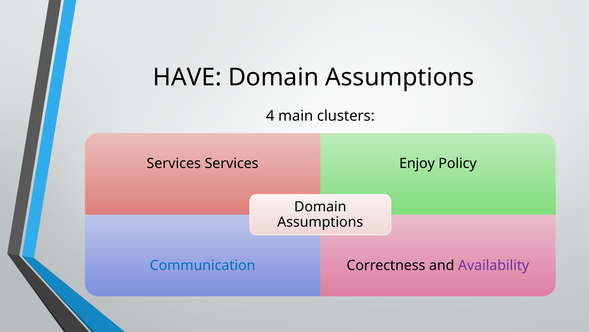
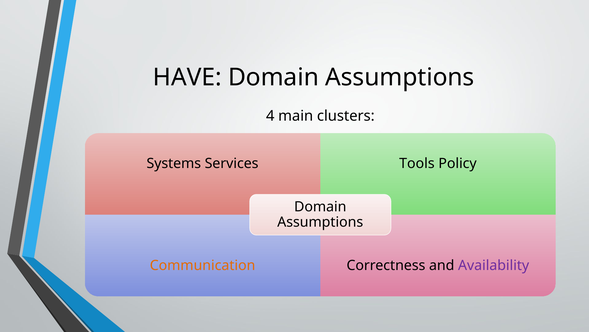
Services: Services -> Systems (174, 163)
Enjoy: Enjoy -> Tools (417, 163)
Communication colour: blue -> orange (203, 265)
